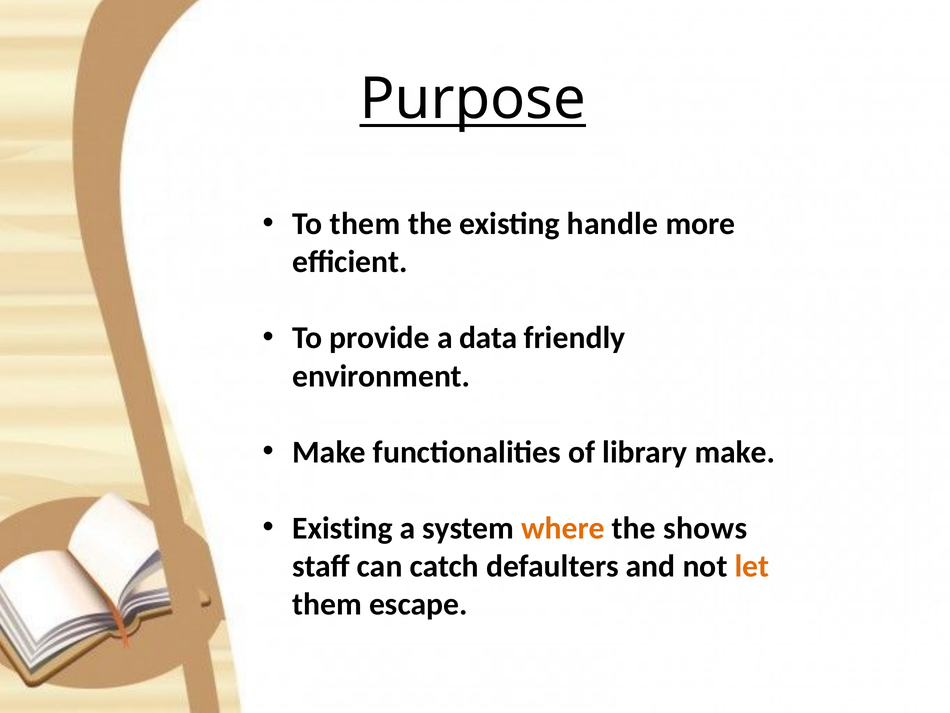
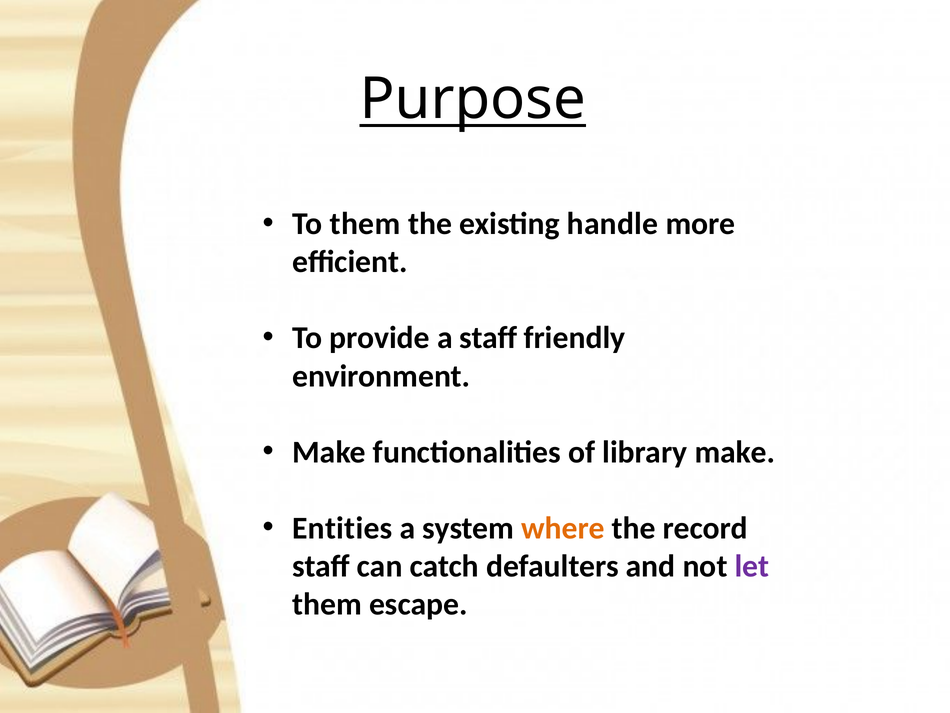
a data: data -> staff (488, 338)
Existing: Existing -> Entities (342, 528)
shows: shows -> record (705, 528)
let colour: orange -> purple (752, 566)
